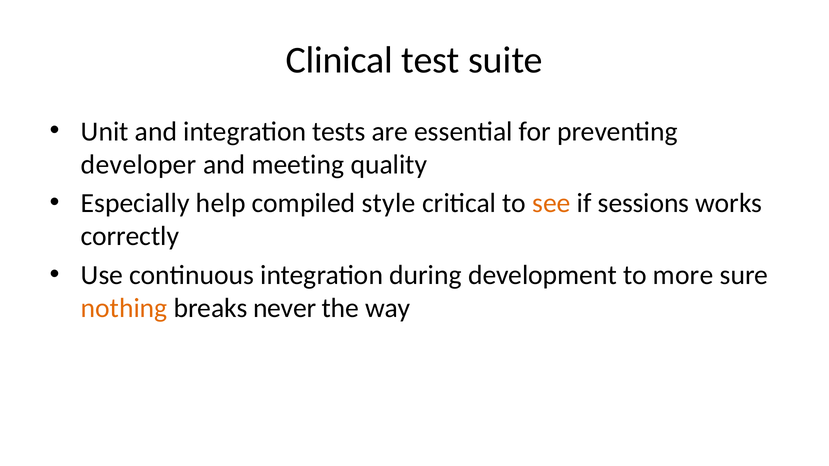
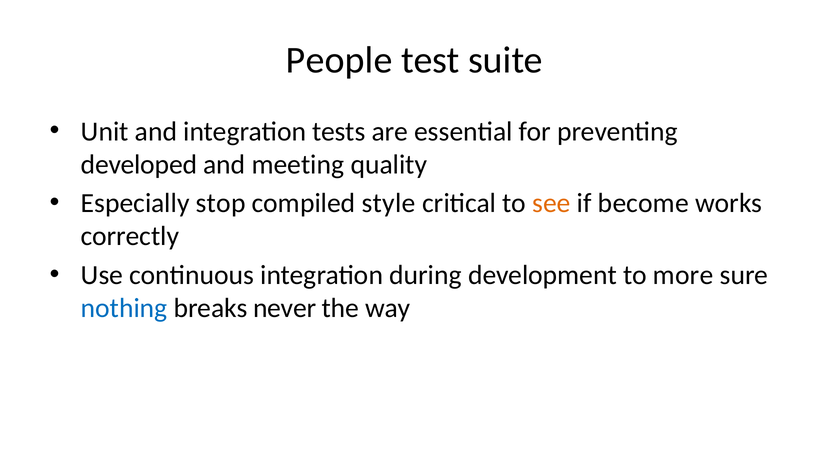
Clinical: Clinical -> People (339, 60)
developer: developer -> developed (139, 165)
help: help -> stop (221, 203)
sessions: sessions -> become (643, 203)
nothing colour: orange -> blue (124, 308)
